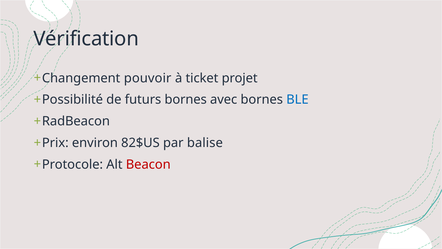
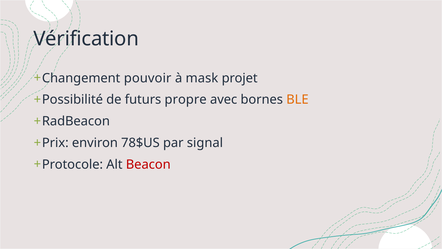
ticket: ticket -> mask (202, 78)
futurs bornes: bornes -> propre (186, 100)
BLE colour: blue -> orange (297, 100)
82$US: 82$US -> 78$US (140, 143)
balise: balise -> signal (205, 143)
